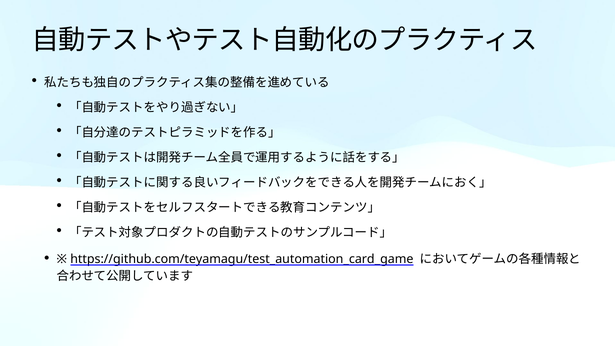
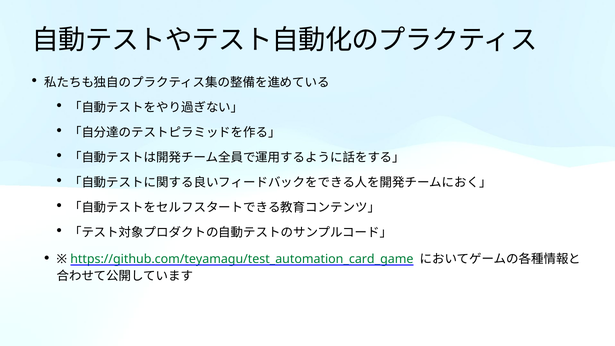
https://github.com/teyamagu/test_automation_card_game colour: black -> green (242, 259)
